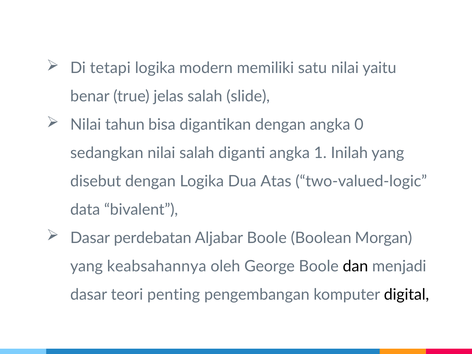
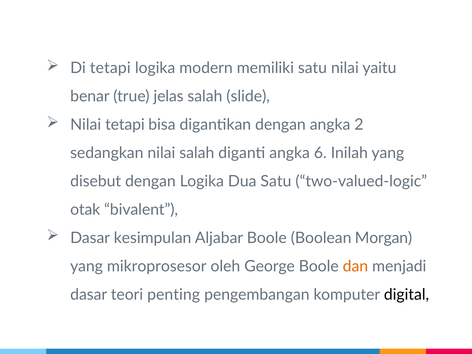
Nilai tahun: tahun -> tetapi (125, 125)
0: 0 -> 2 (359, 125)
1: 1 -> 6 (320, 153)
Dua Atas: Atas -> Satu (276, 181)
data: data -> otak (85, 210)
perdebatan: perdebatan -> kesimpulan (153, 238)
keabsahannya: keabsahannya -> mikroprosesor (157, 266)
dan colour: black -> orange (355, 266)
